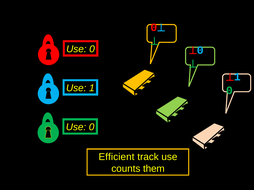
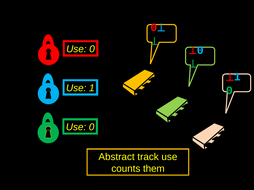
Efficient: Efficient -> Abstract (117, 157)
